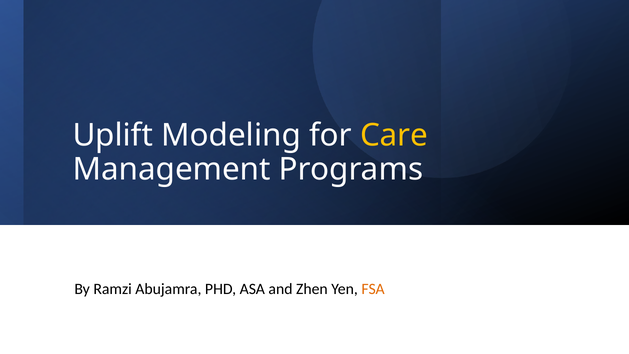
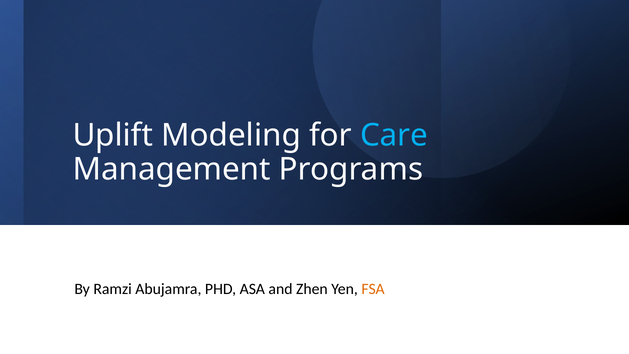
Care colour: yellow -> light blue (394, 135)
